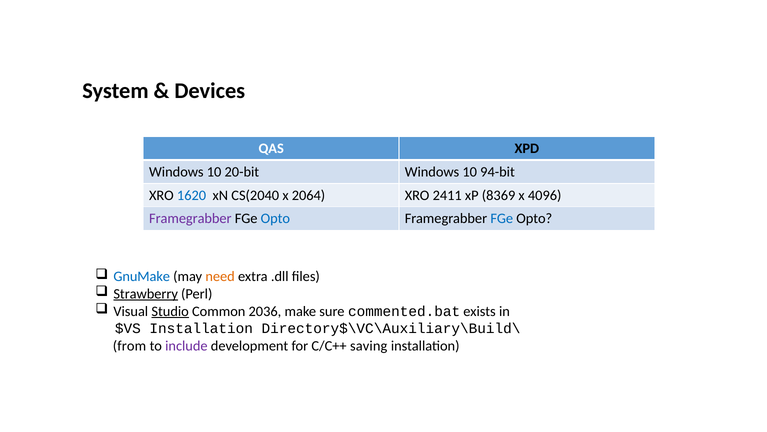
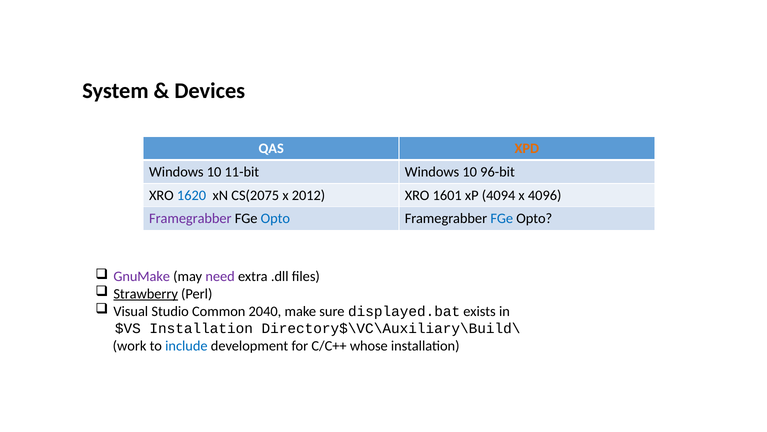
XPD colour: black -> orange (527, 148)
20-bit: 20-bit -> 11-bit (242, 172)
94-bit: 94-bit -> 96-bit (498, 172)
CS(2040: CS(2040 -> CS(2075 (255, 195)
2064: 2064 -> 2012 (308, 195)
2411: 2411 -> 1601 (447, 195)
8369: 8369 -> 4094 (499, 195)
GnuMake colour: blue -> purple (142, 276)
need colour: orange -> purple (220, 276)
Studio underline: present -> none (170, 311)
2036: 2036 -> 2040 (265, 311)
commented.bat: commented.bat -> displayed.bat (404, 311)
from: from -> work (130, 345)
include colour: purple -> blue (186, 345)
saving: saving -> whose (369, 345)
